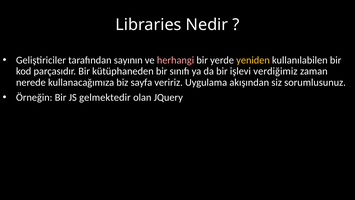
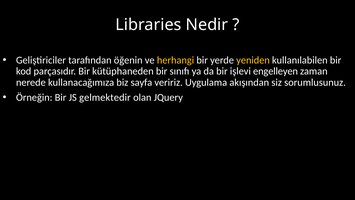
sayının: sayının -> öğenin (128, 60)
herhangi colour: pink -> yellow (176, 60)
verdiğimiz: verdiğimiz -> engelleyen (276, 71)
